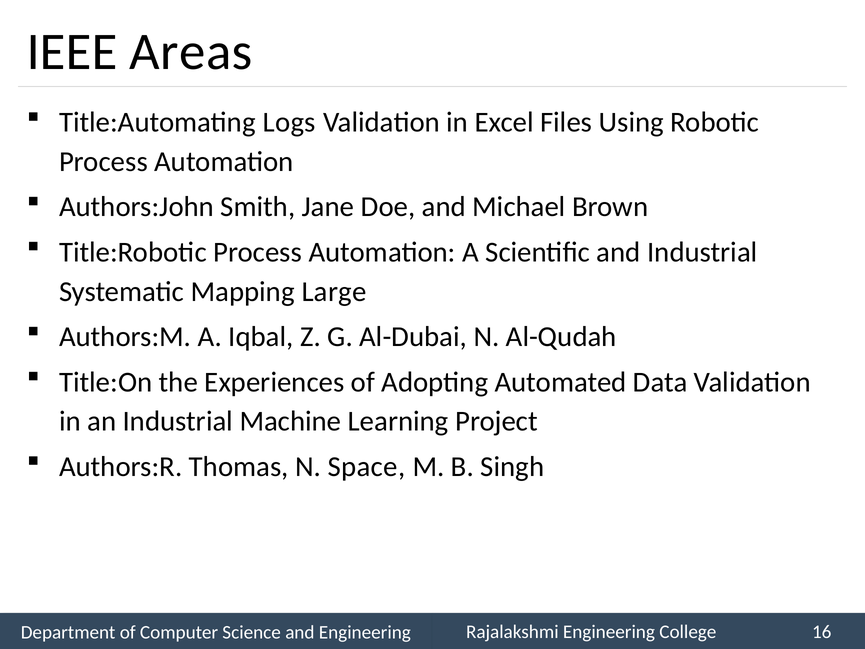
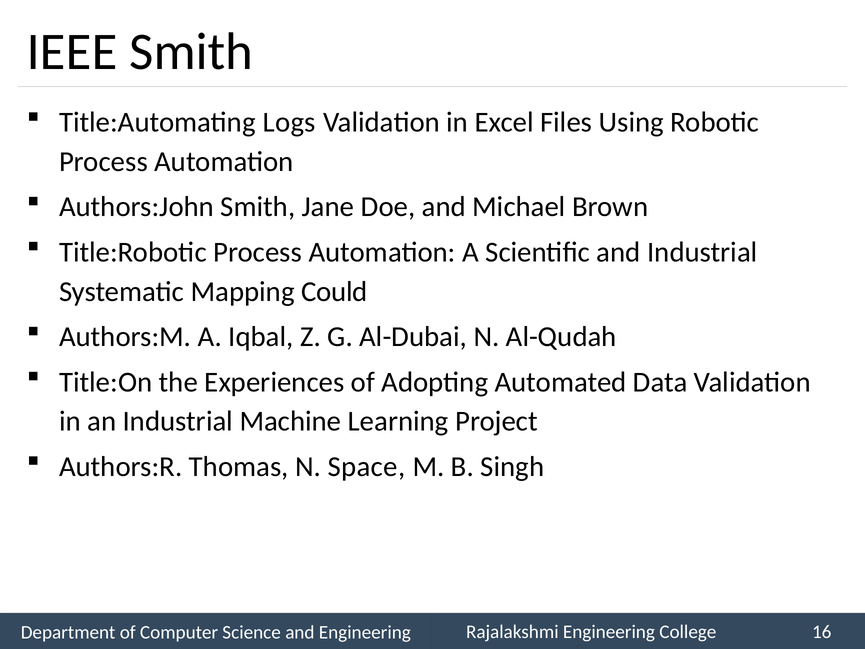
IEEE Areas: Areas -> Smith (191, 52)
Large: Large -> Could (334, 291)
